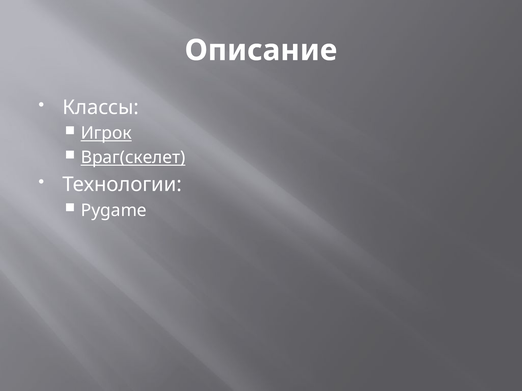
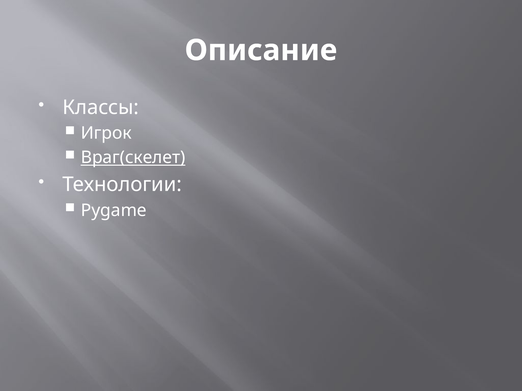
Игрок underline: present -> none (106, 133)
